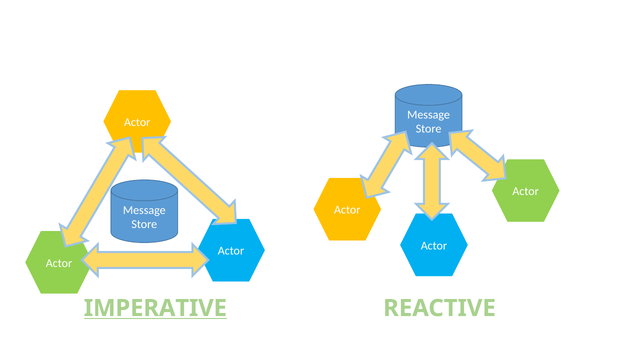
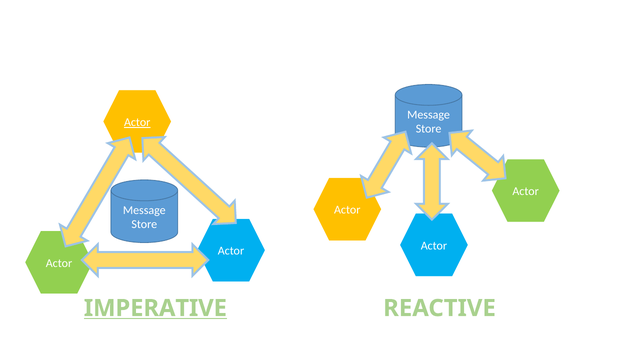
Actor underline: none -> present (137, 122)
